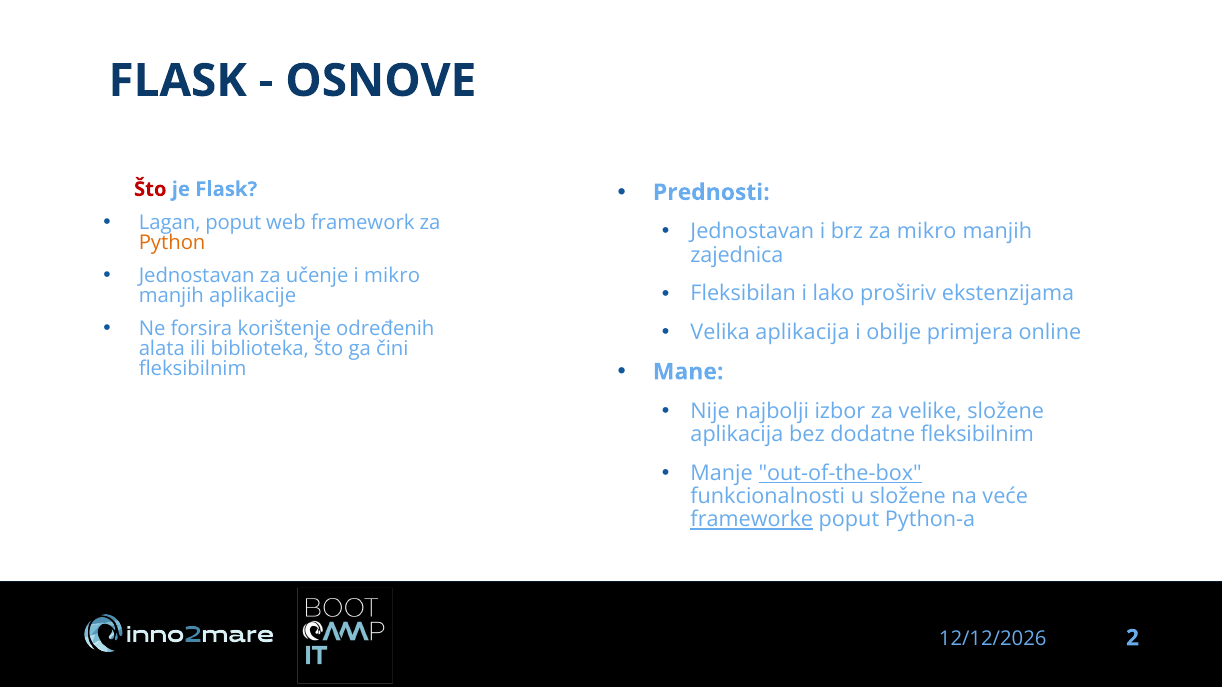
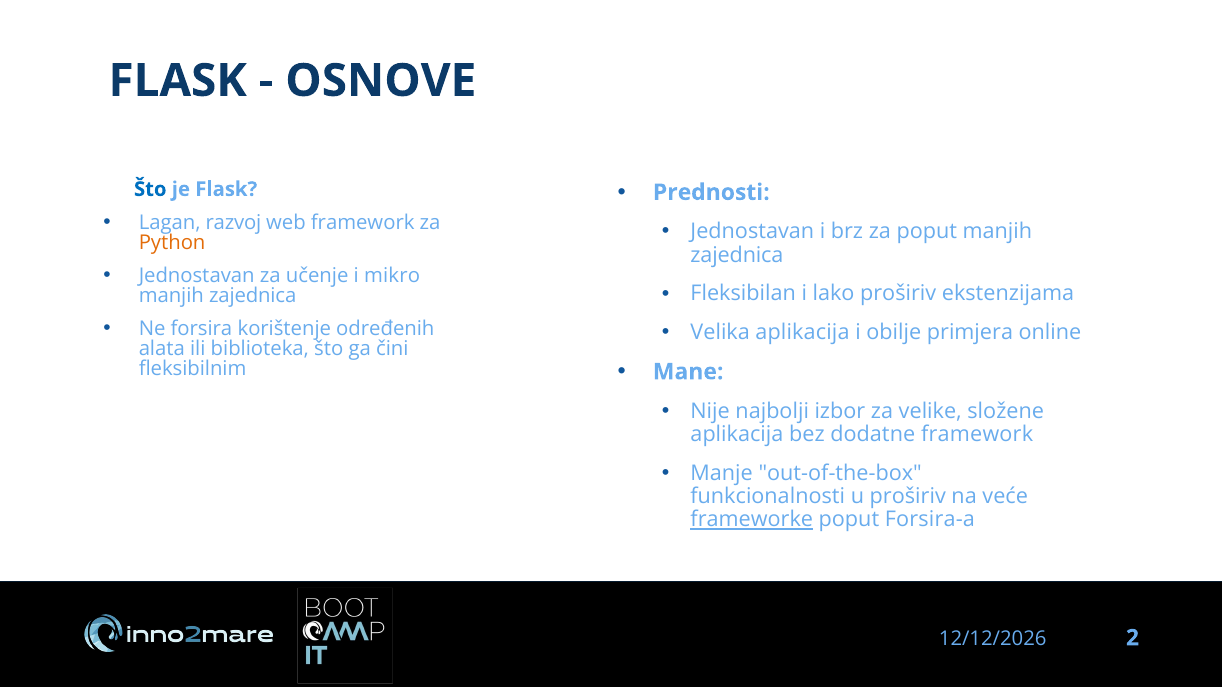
Što colour: red -> blue (150, 189)
Lagan poput: poput -> razvoj (233, 223)
za mikro: mikro -> poput (927, 232)
aplikacije: aplikacije -> zajednica (253, 296)
dodatne fleksibilnim: fleksibilnim -> framework (977, 435)
out-of-the-box underline: present -> none (840, 473)
u složene: složene -> proširiv (908, 497)
Python-a: Python-a -> Forsira-a (930, 520)
